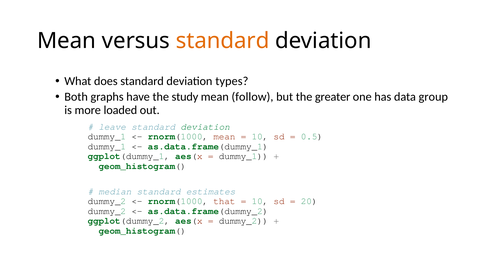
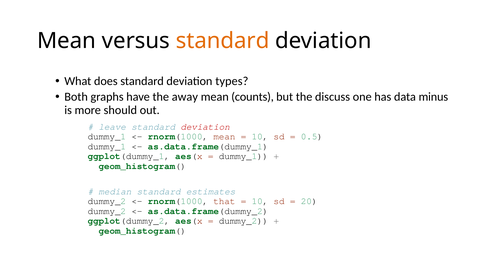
study: study -> away (185, 97)
follow: follow -> counts (253, 97)
greater: greater -> discuss (333, 97)
group: group -> minus (433, 97)
loaded: loaded -> should (120, 110)
deviation colour: green -> red (205, 126)
